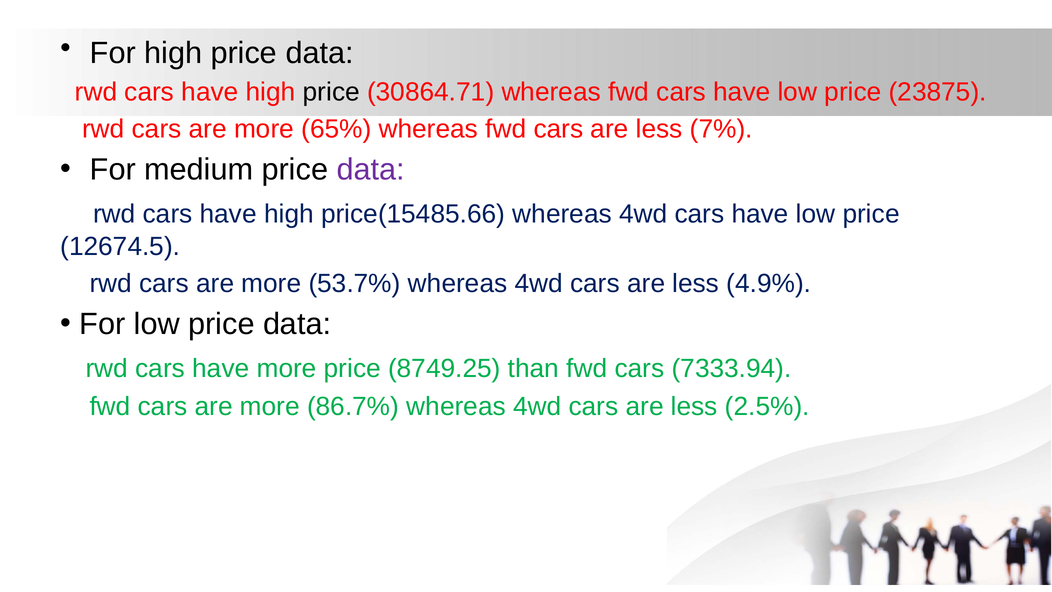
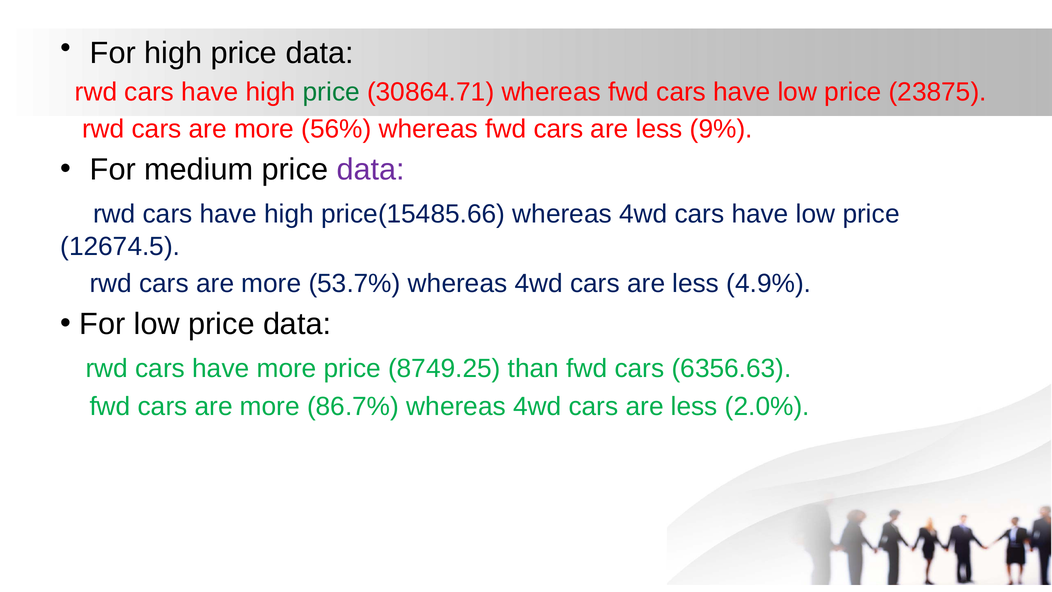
price colour: black -> green (331, 92)
65%: 65% -> 56% (336, 129)
7%: 7% -> 9% (721, 129)
7333.94: 7333.94 -> 6356.63 (732, 369)
2.5%: 2.5% -> 2.0% (767, 406)
